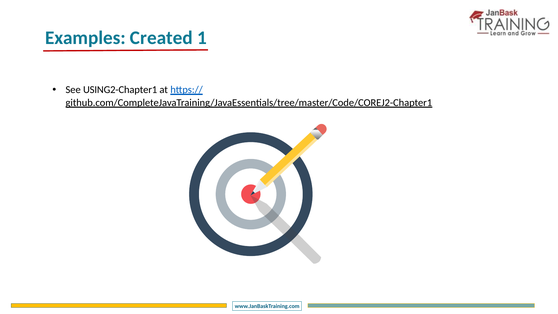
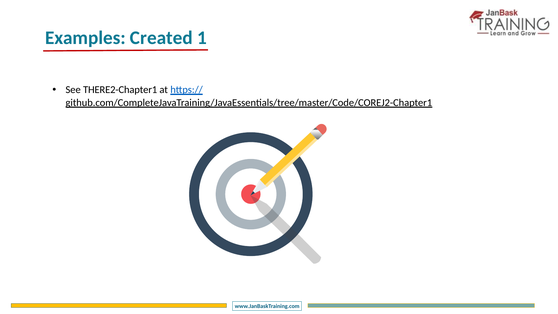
USING2-Chapter1: USING2-Chapter1 -> THERE2-Chapter1 (120, 90)
